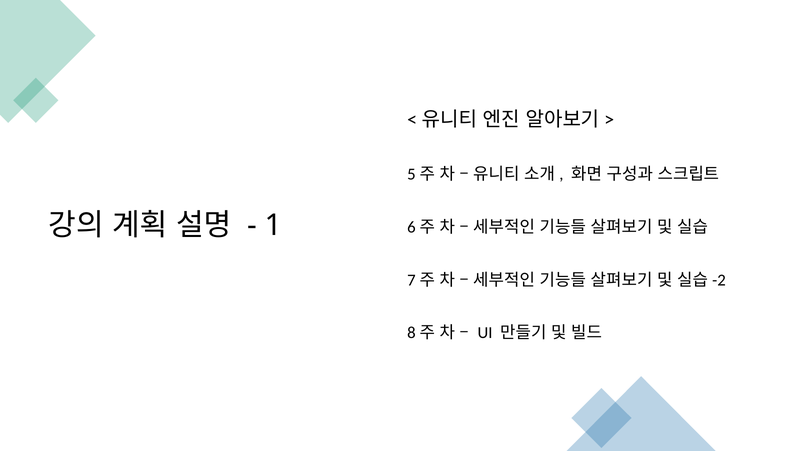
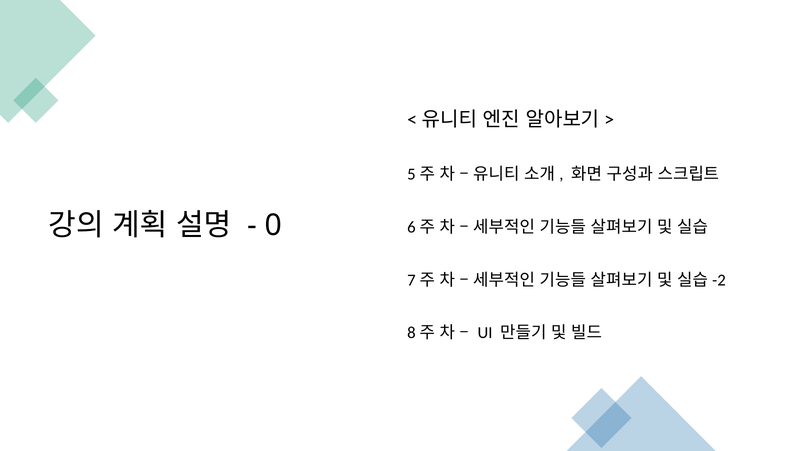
1: 1 -> 0 (273, 226)
